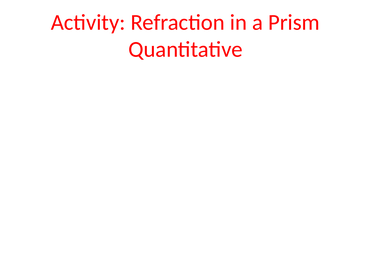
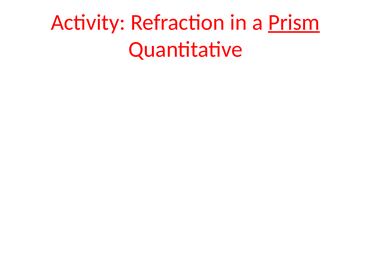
Prism underline: none -> present (294, 22)
